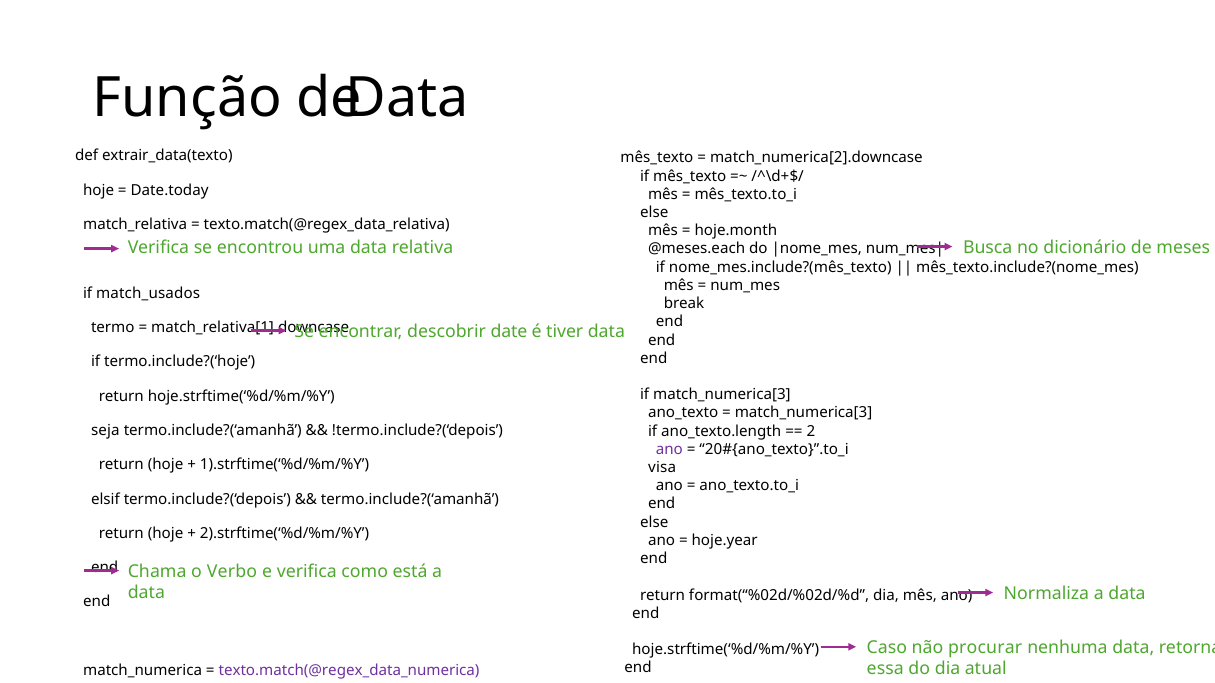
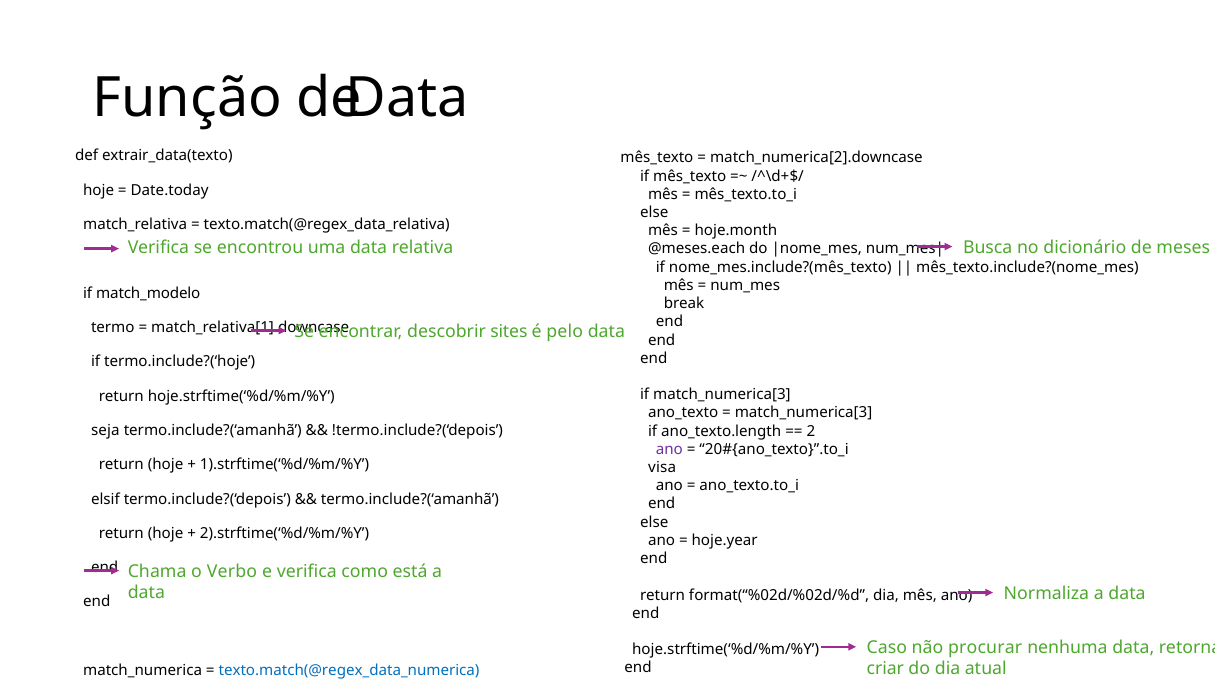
match_usados: match_usados -> match_modelo (148, 293)
date: date -> sites (509, 332)
tiver: tiver -> pelo (565, 332)
essa: essa -> criar (885, 670)
texto.match(@regex_data_numerica colour: purple -> blue (349, 671)
